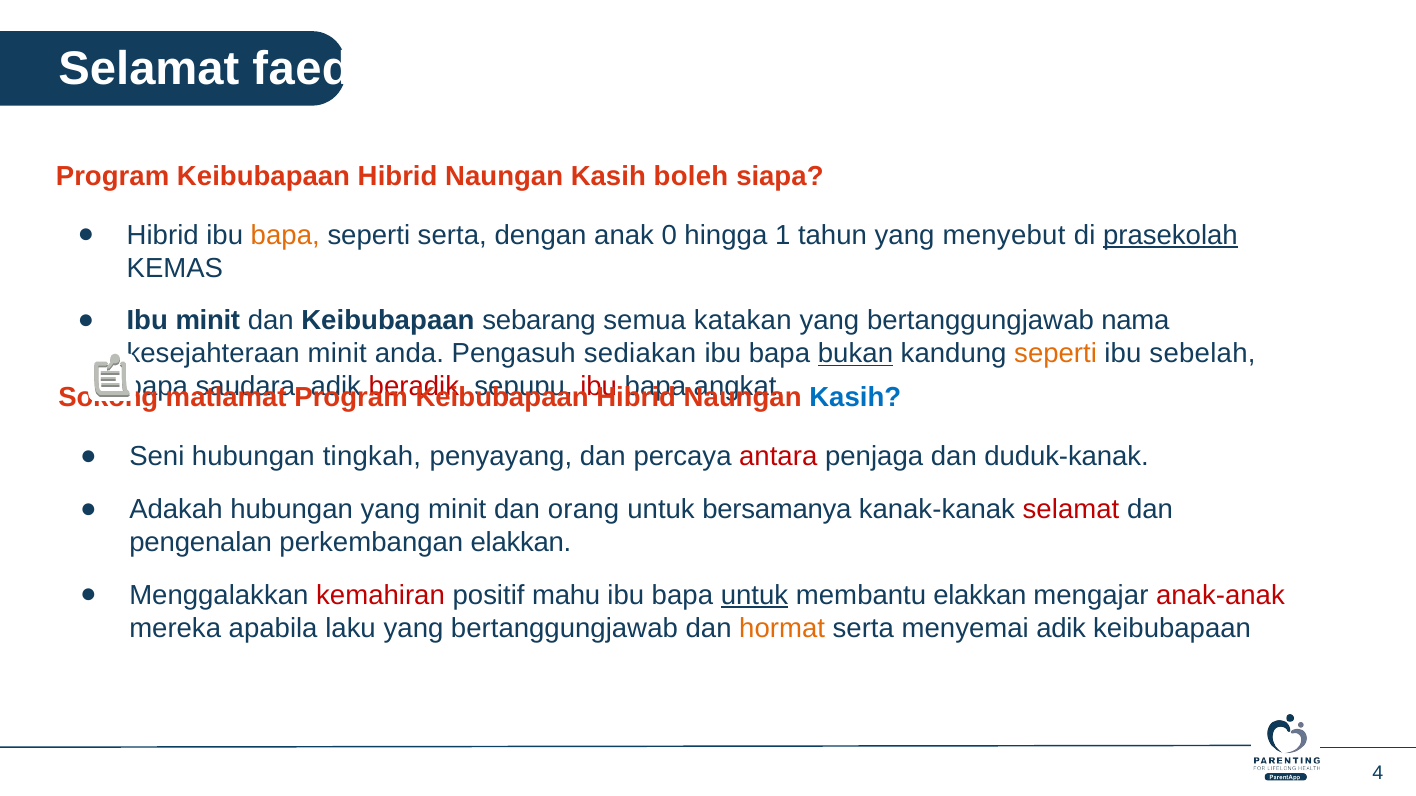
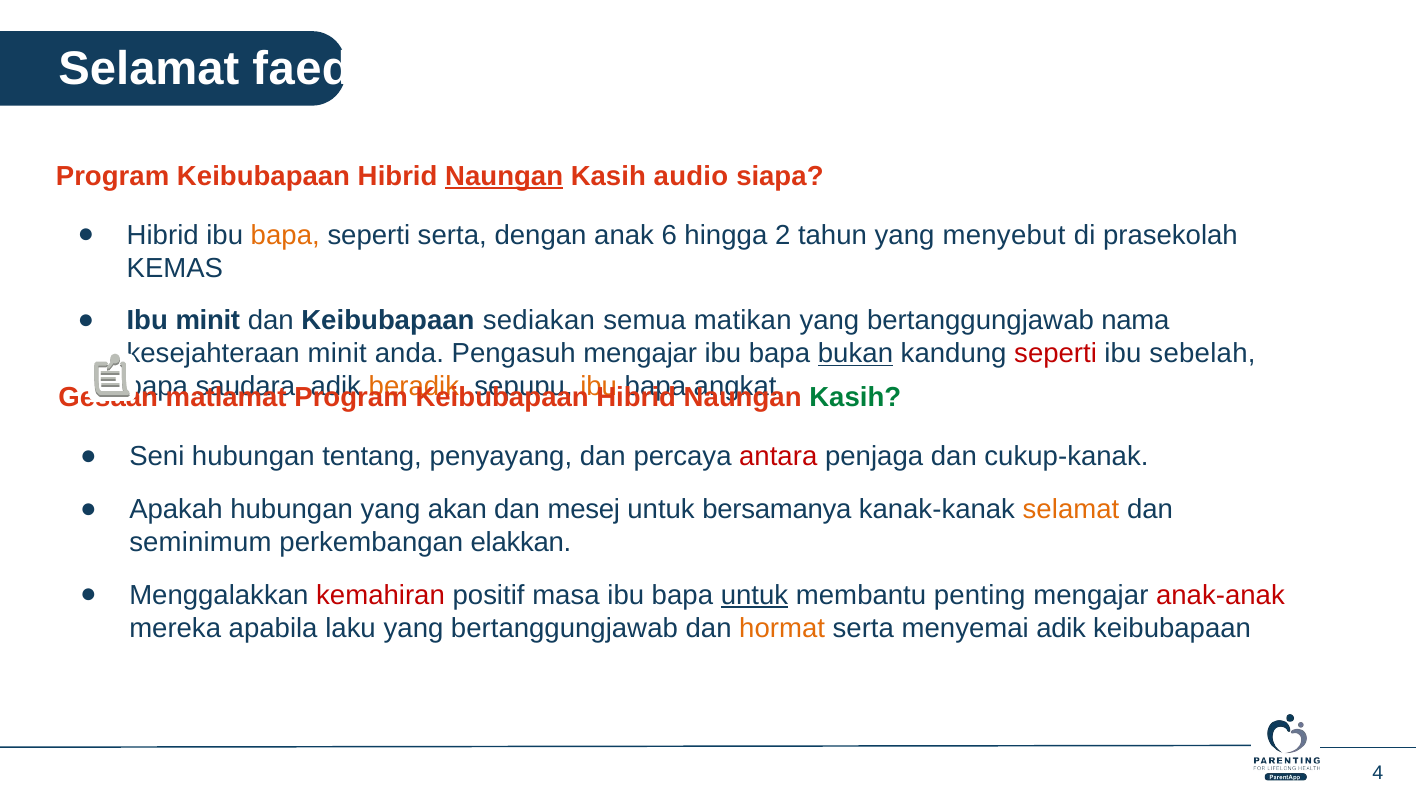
Naungan underline: none -> present (504, 176)
boleh: boleh -> audio (691, 176)
0: 0 -> 6 (669, 235)
1: 1 -> 2 (783, 235)
prasekolah underline: present -> none (1170, 235)
sebarang: sebarang -> sediakan (539, 321)
katakan: katakan -> matikan (743, 321)
Pengasuh sediakan: sediakan -> mengajar (640, 354)
seperti colour: orange -> red (1056, 354)
beradik colour: red -> orange (418, 387)
ibu colour: red -> orange (599, 387)
Sokong: Sokong -> Gesaan (108, 398)
Kasih colour: blue -> green (855, 398)
tingkah: tingkah -> tentang (372, 457)
duduk-kanak: duduk-kanak -> cukup-kanak (1066, 457)
Adakah: Adakah -> Apakah (176, 510)
yang minit: minit -> akan (457, 510)
orang: orang -> mesej (584, 510)
selamat colour: red -> orange (1071, 510)
pengenalan: pengenalan -> seminimum (200, 543)
mahu: mahu -> masa (566, 596)
membantu elakkan: elakkan -> penting (980, 596)
